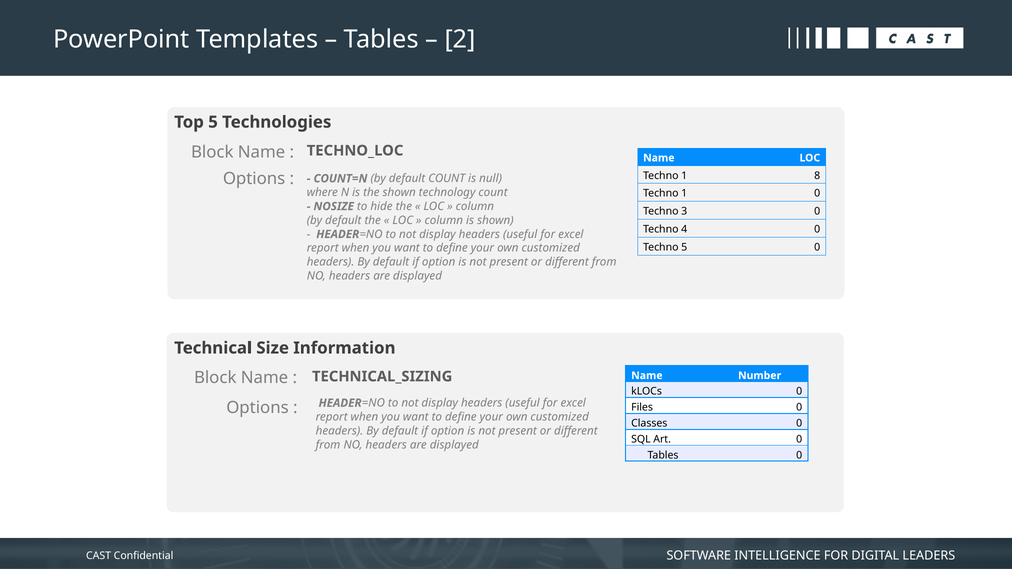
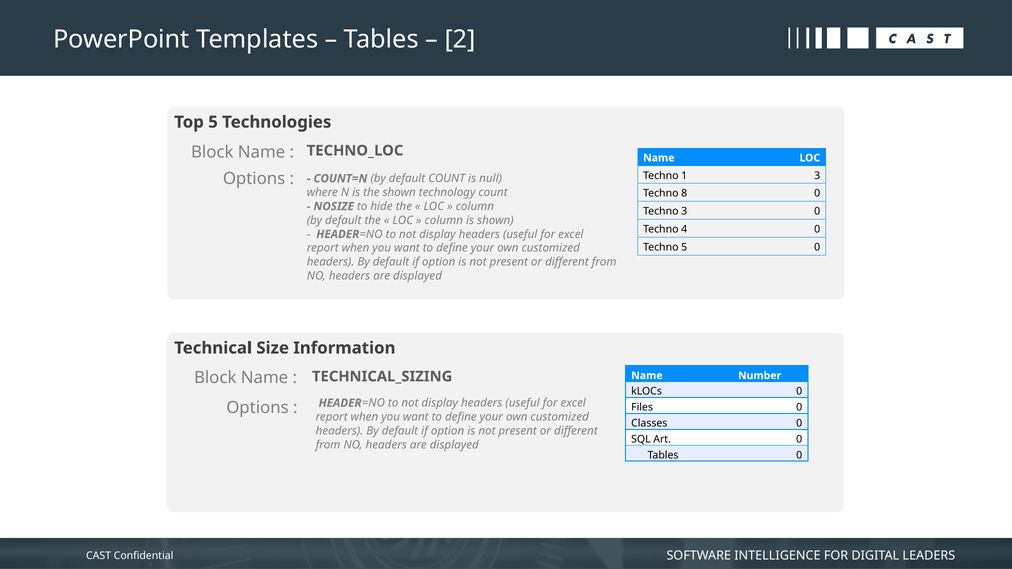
1 8: 8 -> 3 (817, 176)
1: 1 -> 8 (684, 193)
